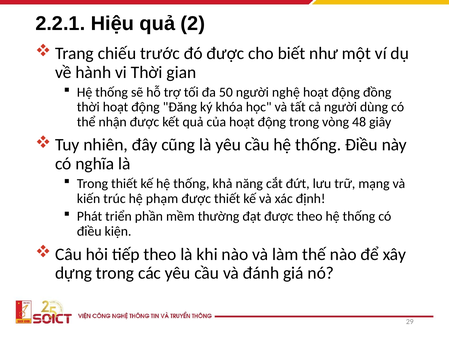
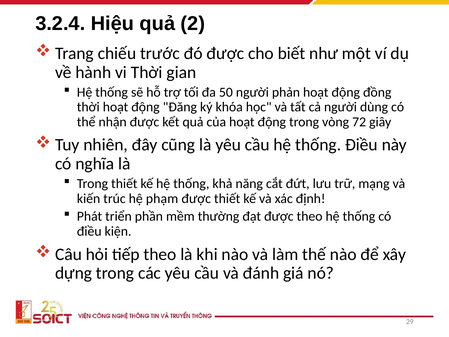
2.2.1: 2.2.1 -> 3.2.4 (60, 24)
nghệ: nghệ -> phản (286, 92)
48: 48 -> 72 (359, 122)
